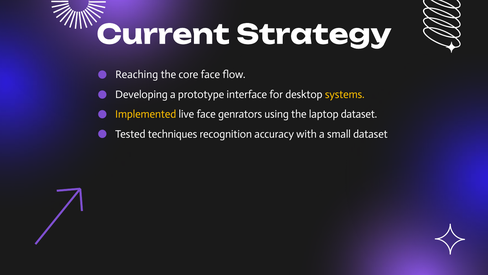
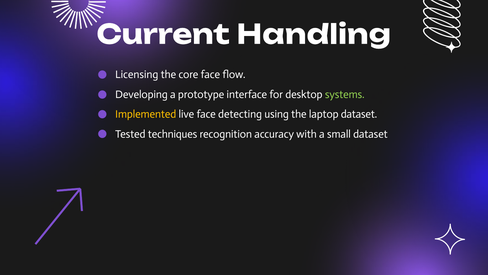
Strategy: Strategy -> Handling (314, 35)
Reaching: Reaching -> Licensing (137, 75)
systems colour: yellow -> light green (345, 94)
genrators: genrators -> detecting (240, 114)
